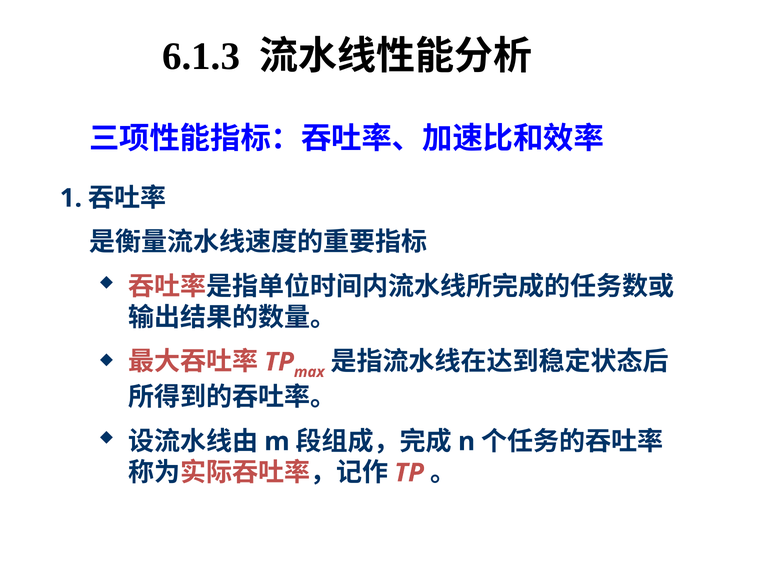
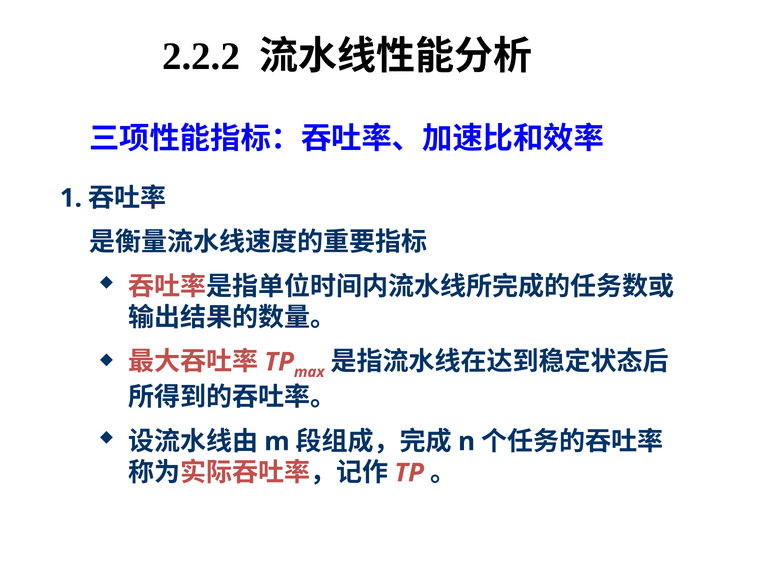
6.1.3: 6.1.3 -> 2.2.2 (201, 56)
